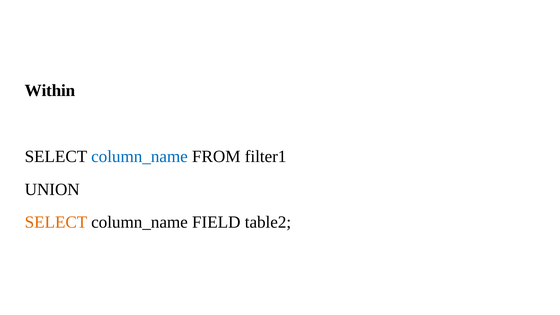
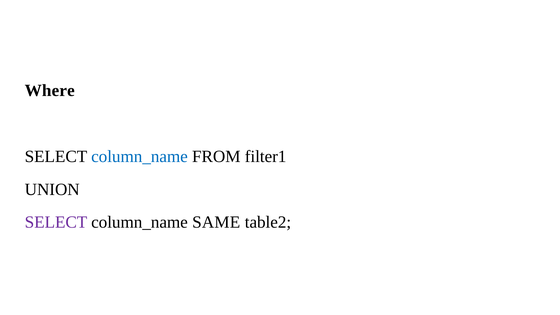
Within: Within -> Where (50, 91)
SELECT colour: orange -> purple (56, 222)
FIELD: FIELD -> SAME (216, 222)
